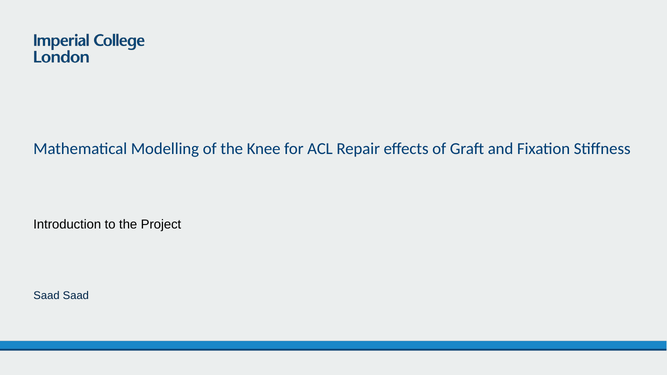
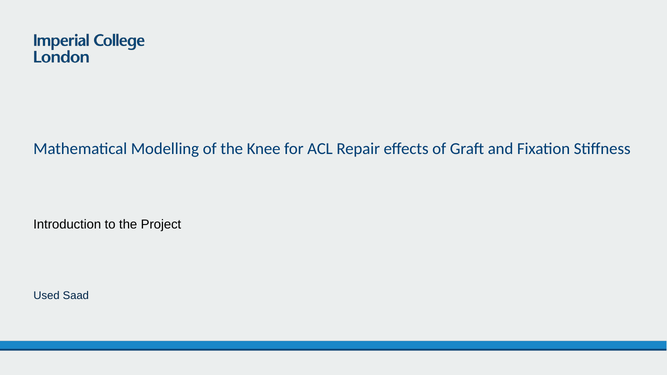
Saad: Saad -> Used (47, 296)
